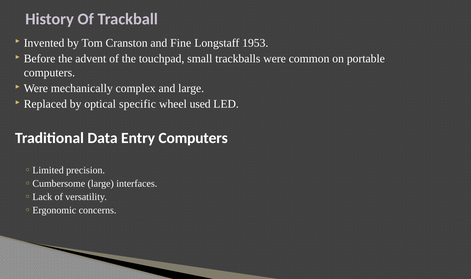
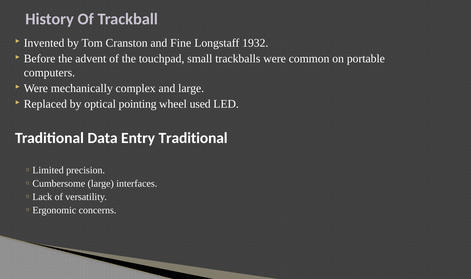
1953: 1953 -> 1932 (255, 43)
specific: specific -> pointing (138, 104)
Entry Computers: Computers -> Traditional (193, 138)
